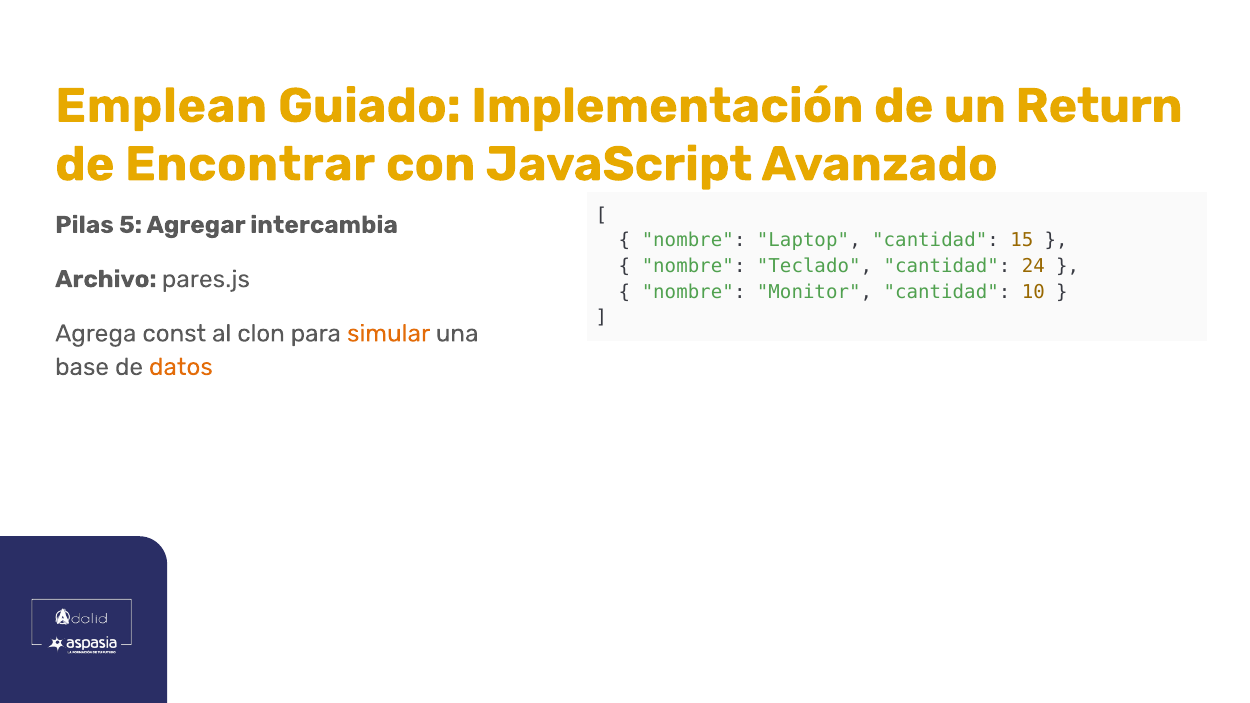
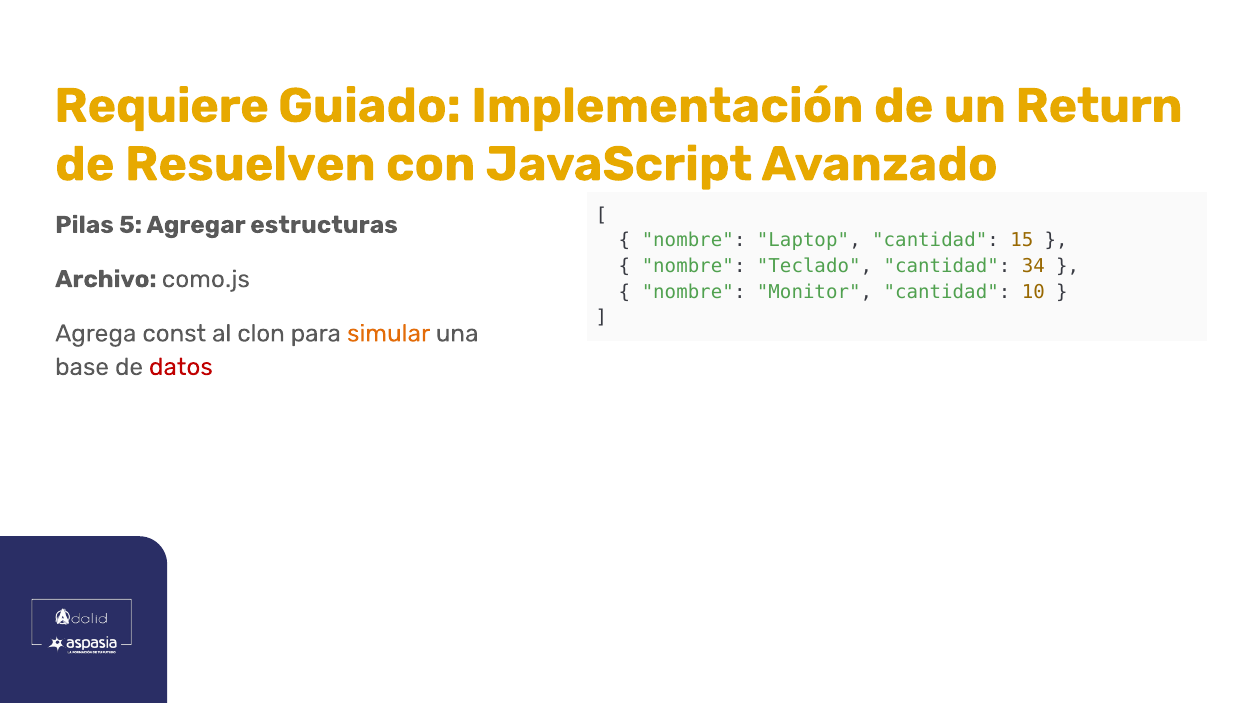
Emplean: Emplean -> Requiere (162, 106)
Encontrar: Encontrar -> Resuelven (250, 164)
intercambia: intercambia -> estructuras (324, 225)
24: 24 -> 34 (1033, 266)
pares.js: pares.js -> como.js (206, 279)
datos colour: orange -> red (181, 367)
